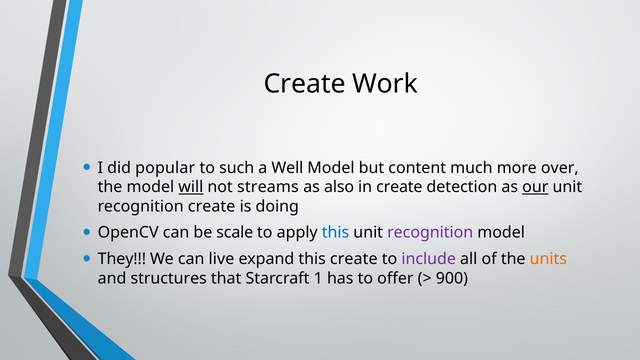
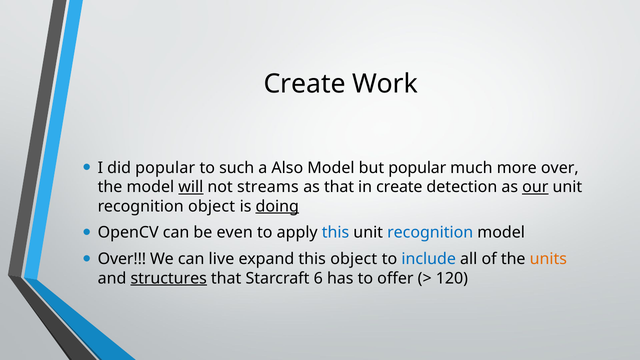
Well: Well -> Also (287, 168)
but content: content -> popular (417, 168)
as also: also -> that (339, 187)
recognition create: create -> object (212, 206)
doing underline: none -> present (277, 206)
scale: scale -> even (235, 233)
recognition colour: purple -> blue (430, 233)
They: They -> Over (122, 259)
this create: create -> object (354, 259)
include colour: purple -> blue (429, 259)
structures underline: none -> present (169, 278)
1: 1 -> 6 (318, 278)
900: 900 -> 120 (452, 278)
